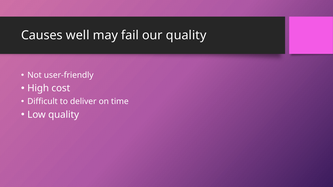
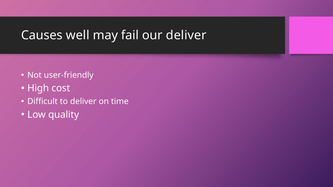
our quality: quality -> deliver (186, 35)
